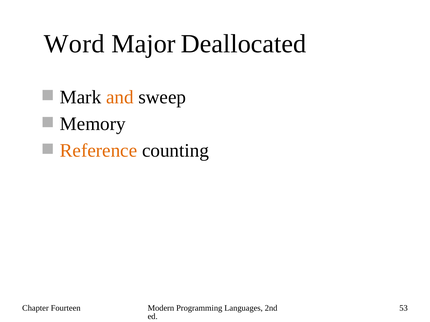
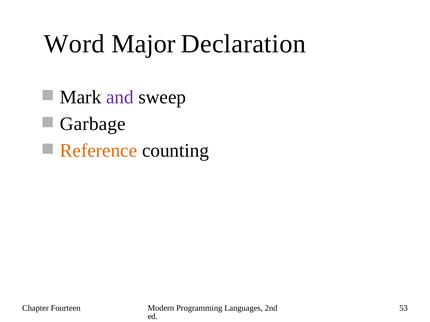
Deallocated: Deallocated -> Declaration (243, 44)
and colour: orange -> purple (120, 97)
Memory: Memory -> Garbage (93, 124)
